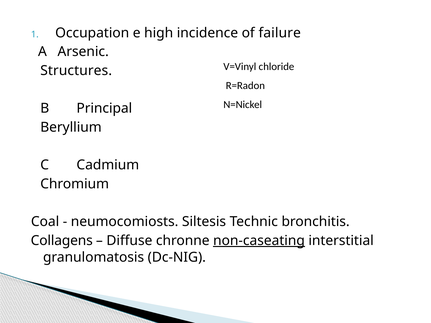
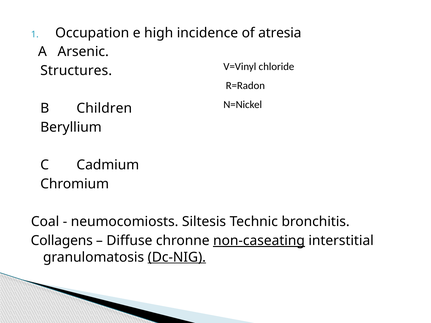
failure: failure -> atresia (280, 33)
Principal: Principal -> Children (104, 109)
Dc-NIG underline: none -> present (177, 257)
